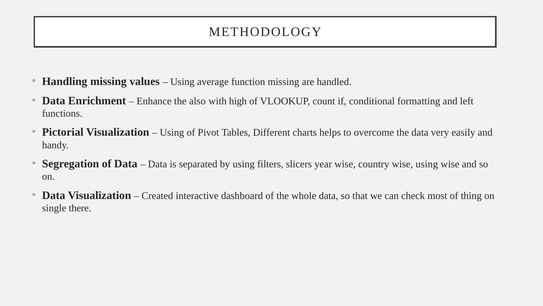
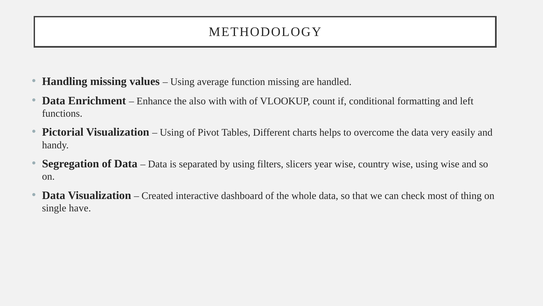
with high: high -> with (238, 101)
there: there -> have (80, 208)
